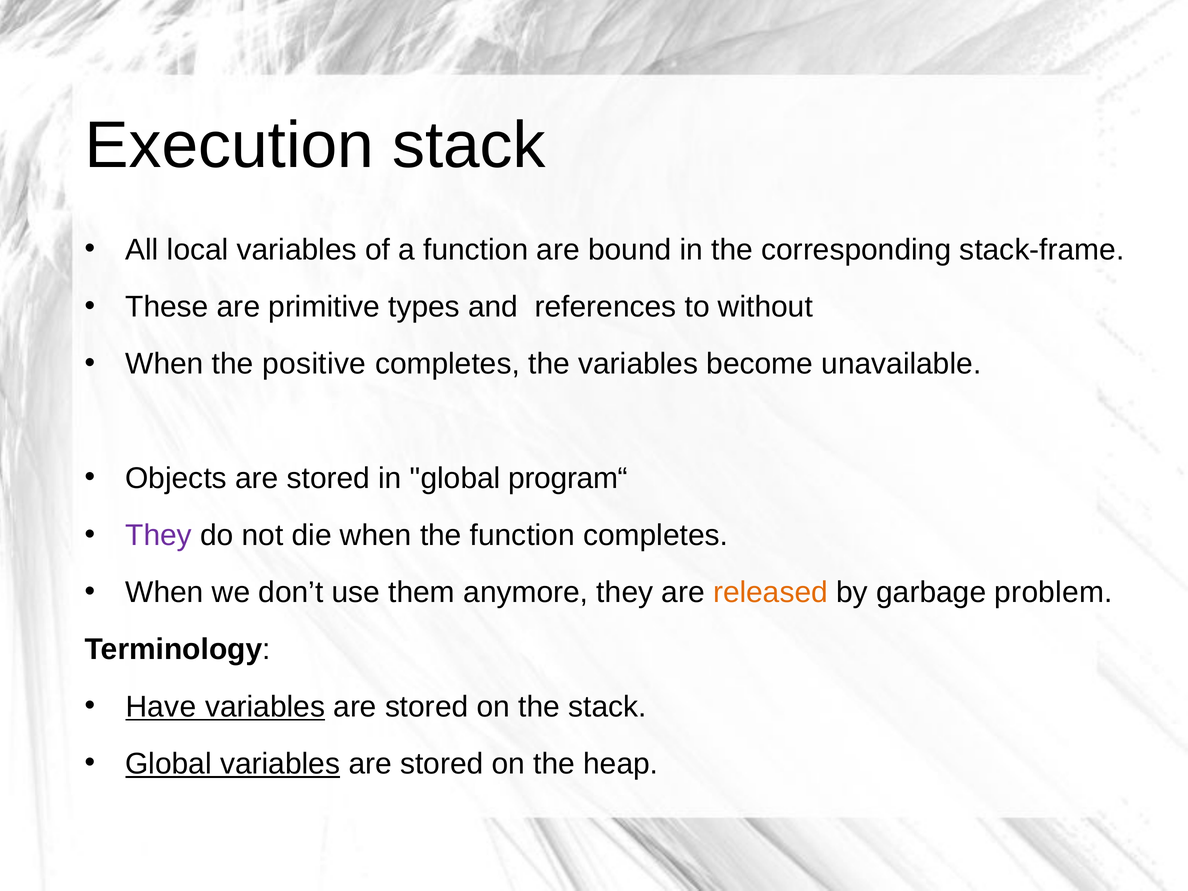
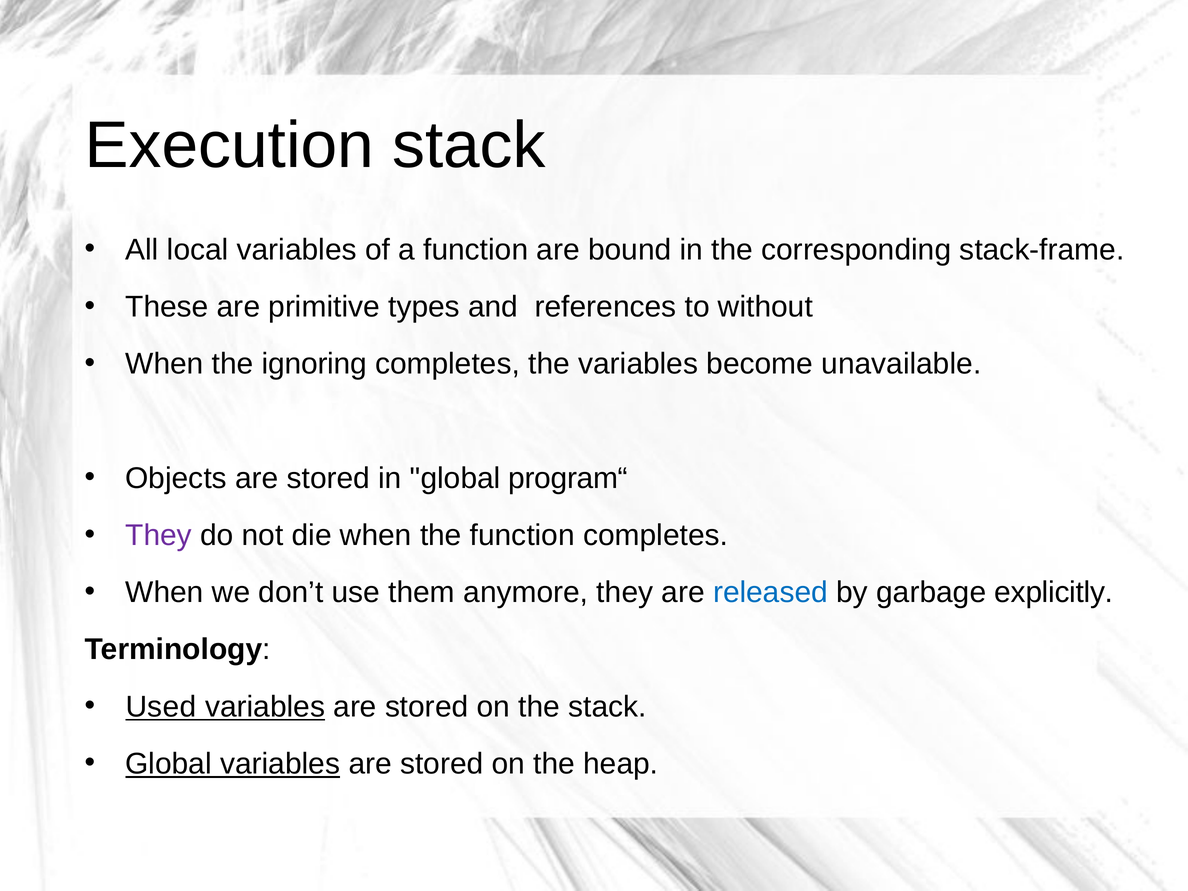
positive: positive -> ignoring (314, 364)
released colour: orange -> blue (770, 592)
problem: problem -> explicitly (1054, 592)
Have: Have -> Used (161, 707)
